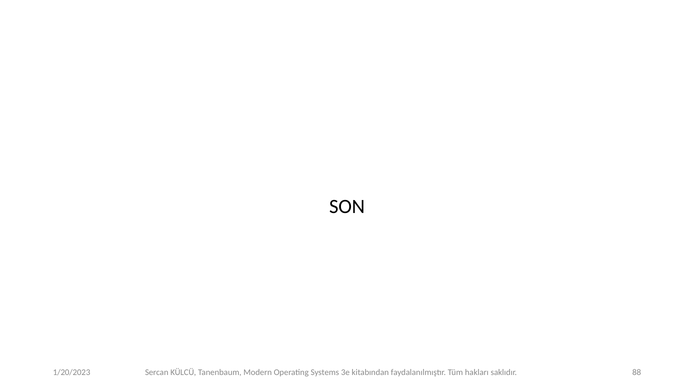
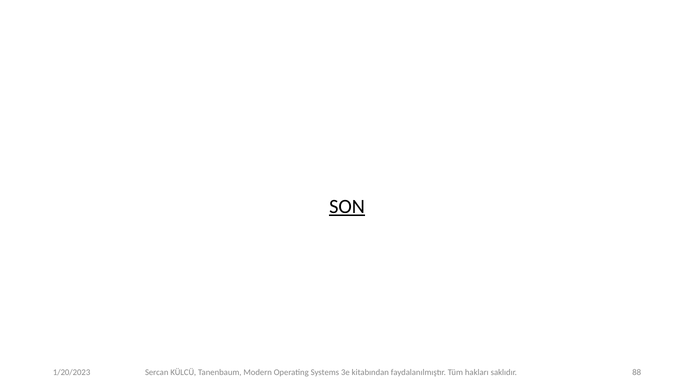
SON underline: none -> present (347, 207)
